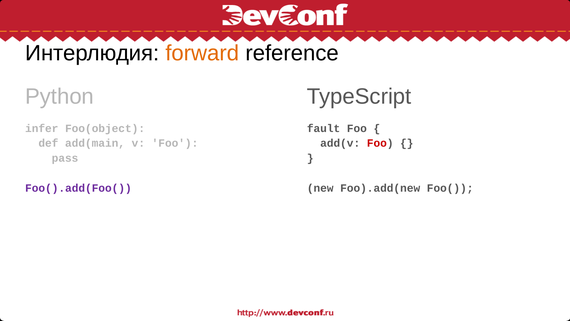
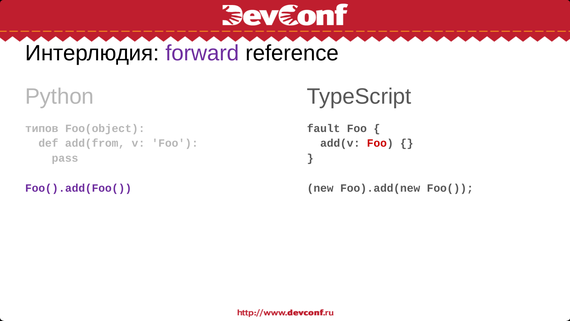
forward colour: orange -> purple (202, 53)
infer: infer -> типов (42, 128)
add(main: add(main -> add(from (95, 143)
